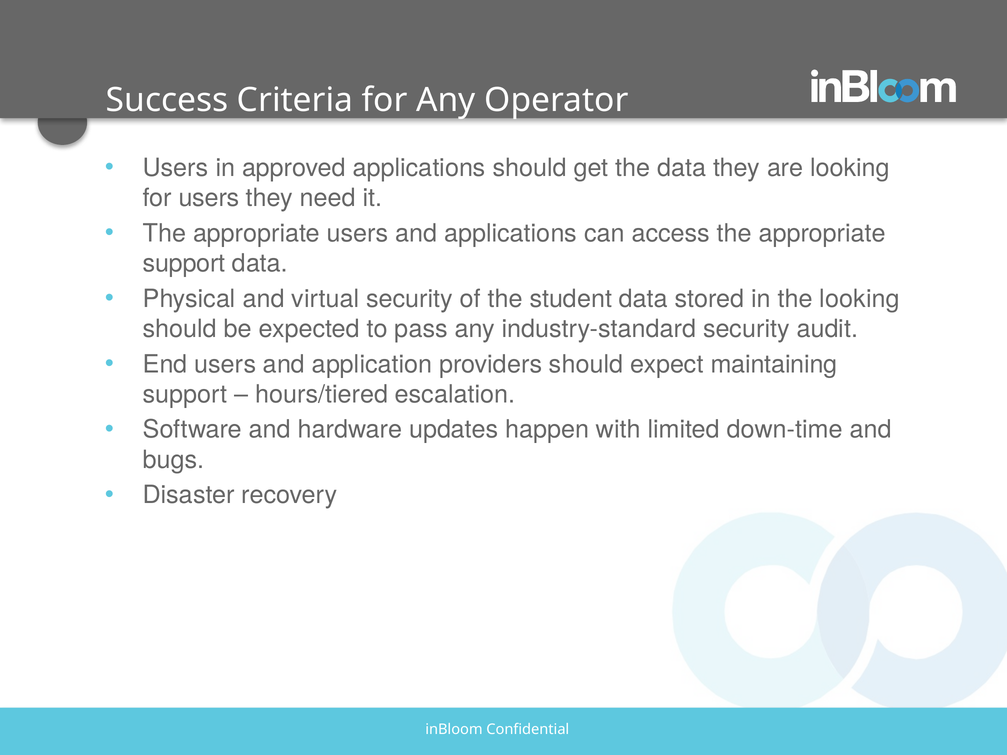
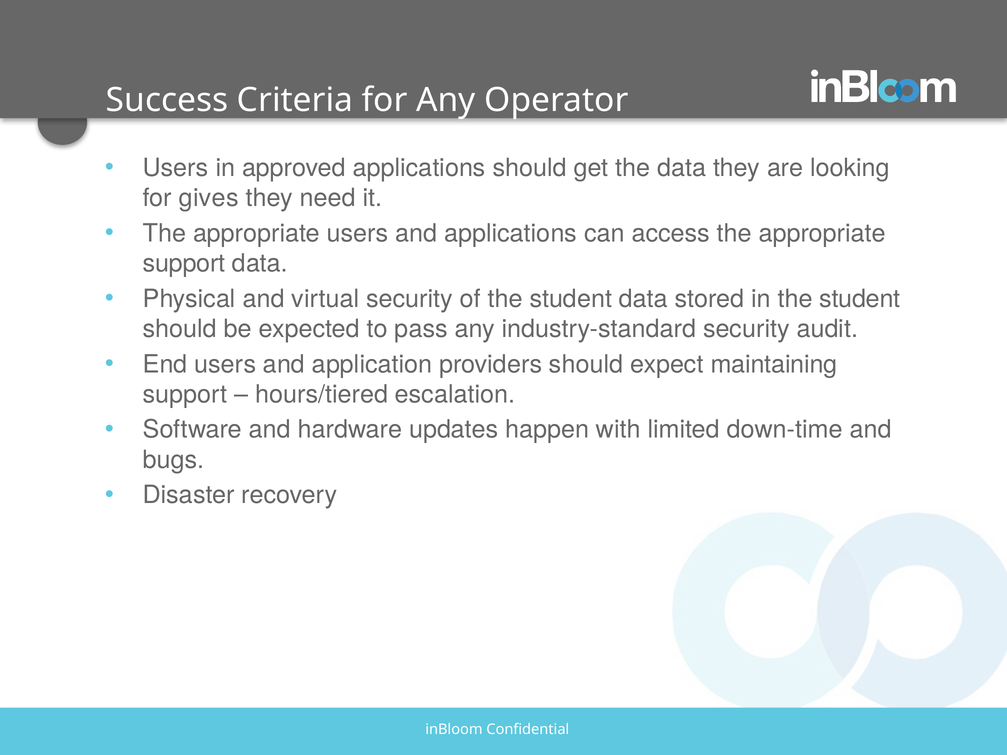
for users: users -> gives (209, 198)
in the looking: looking -> student (860, 299)
